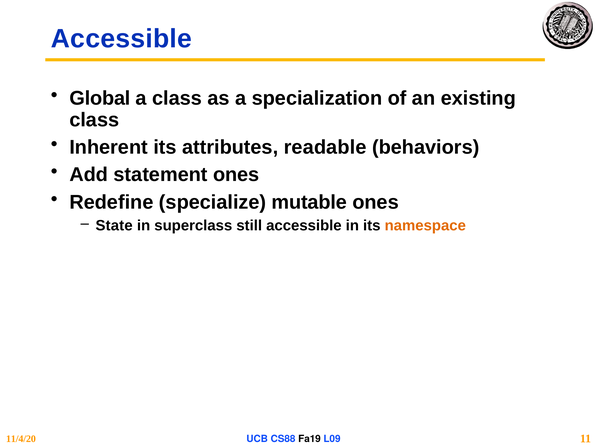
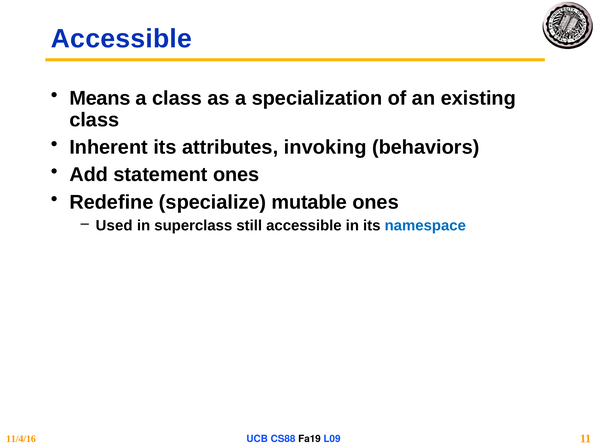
Global: Global -> Means (100, 98)
readable: readable -> invoking (325, 147)
State: State -> Used (114, 225)
namespace colour: orange -> blue (425, 225)
11/4/20: 11/4/20 -> 11/4/16 (21, 438)
